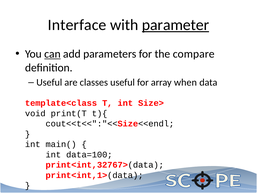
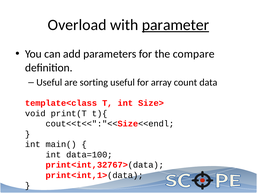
Interface: Interface -> Overload (77, 25)
can underline: present -> none (52, 54)
classes: classes -> sorting (94, 82)
when: when -> count (185, 82)
